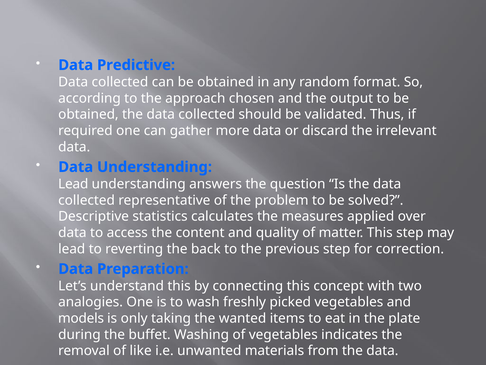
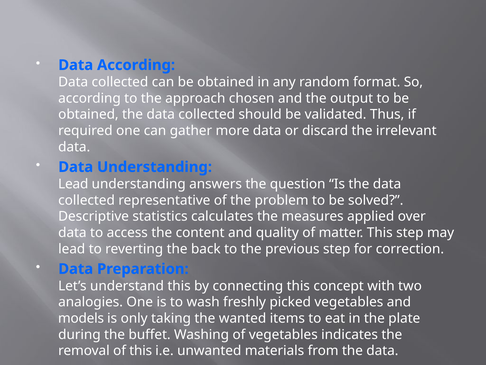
Data Predictive: Predictive -> According (136, 65)
of like: like -> this (141, 350)
